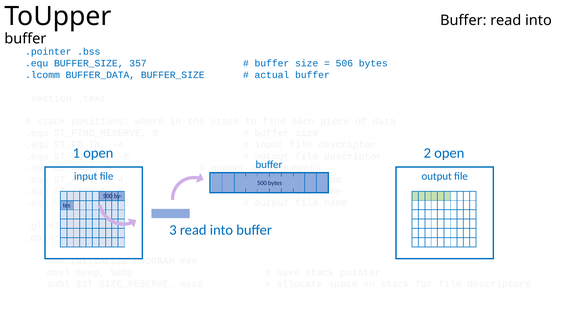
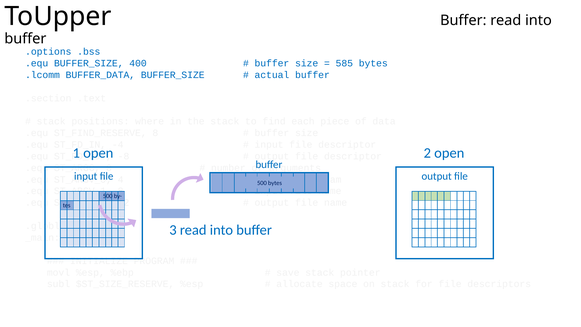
.pointer: .pointer -> .options (48, 52)
357: 357 -> 400 (138, 63)
506: 506 -> 585 (344, 63)
